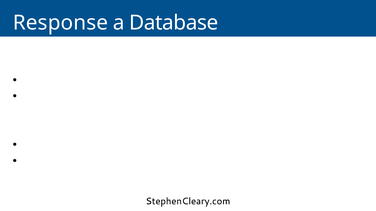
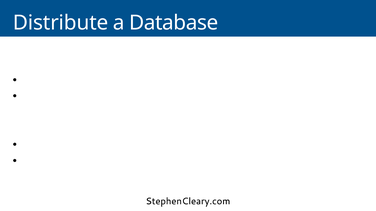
Response: Response -> Distribute (61, 23)
